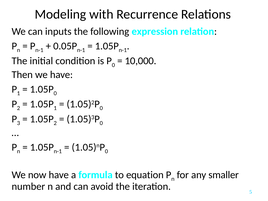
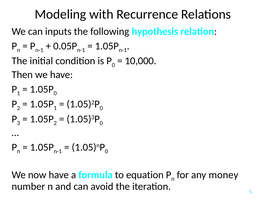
expression: expression -> hypothesis (155, 31)
smaller: smaller -> money (223, 175)
